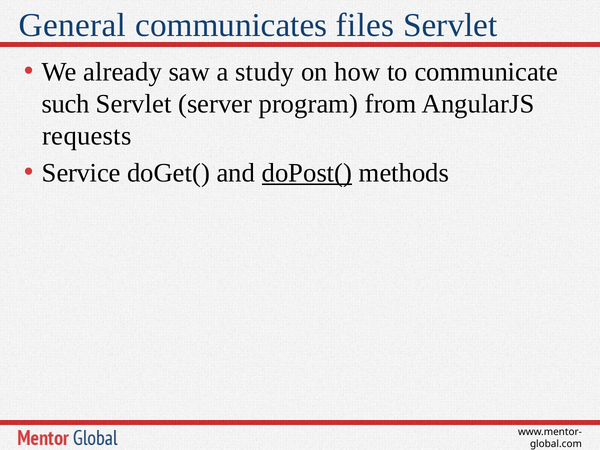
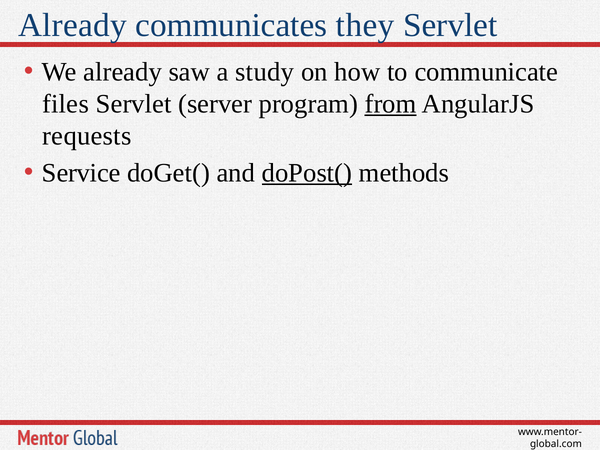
General: General -> Already (72, 25)
files: files -> they (365, 25)
such: such -> files (65, 104)
from underline: none -> present (391, 104)
